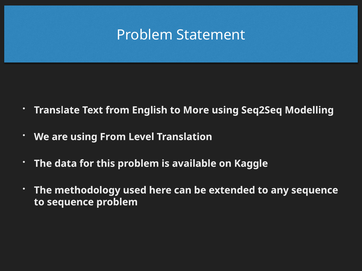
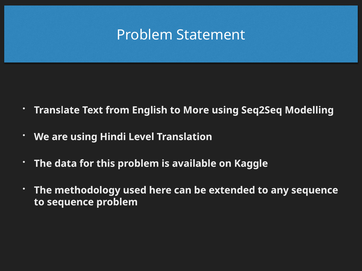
using From: From -> Hindi (113, 137)
